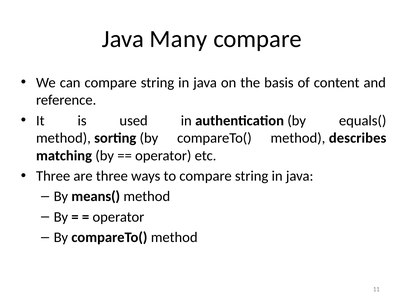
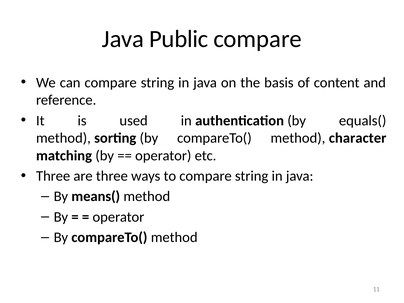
Many: Many -> Public (179, 39)
describes: describes -> character (358, 138)
